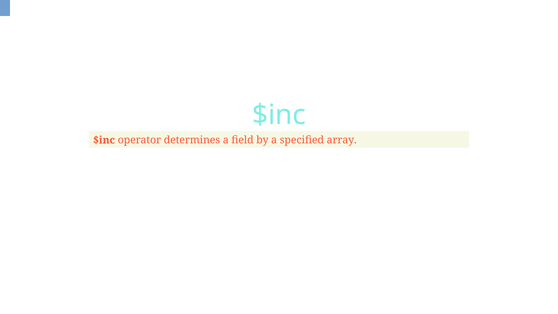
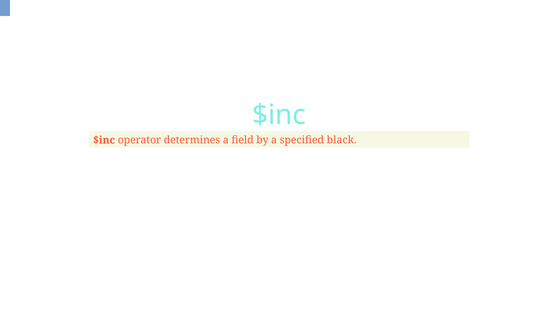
array: array -> black (342, 140)
